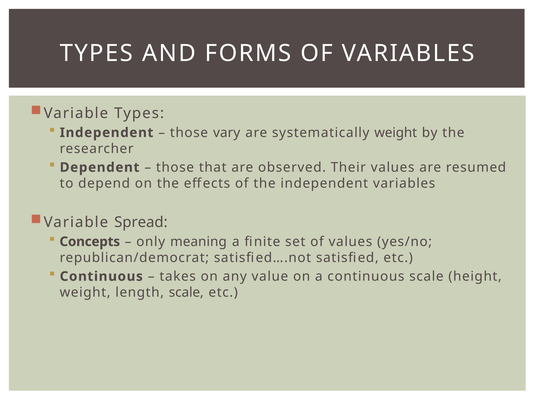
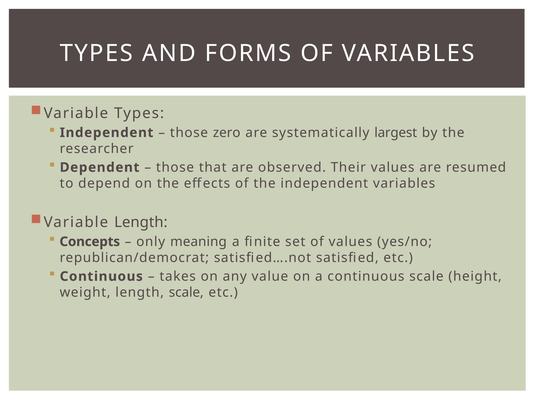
vary: vary -> zero (227, 133)
systematically weight: weight -> largest (396, 133)
Variable Spread: Spread -> Length (141, 222)
